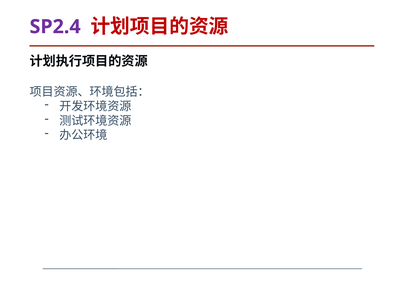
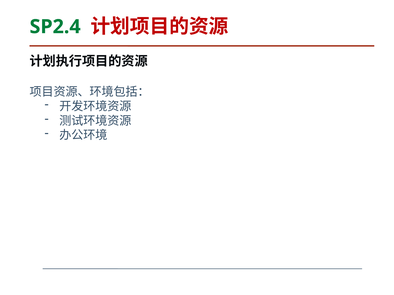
SP2.4 colour: purple -> green (55, 27)
